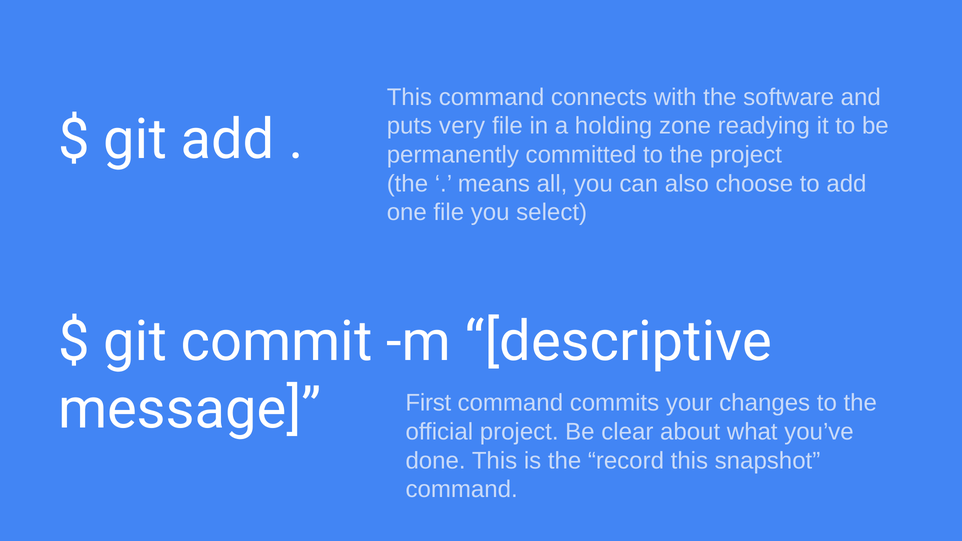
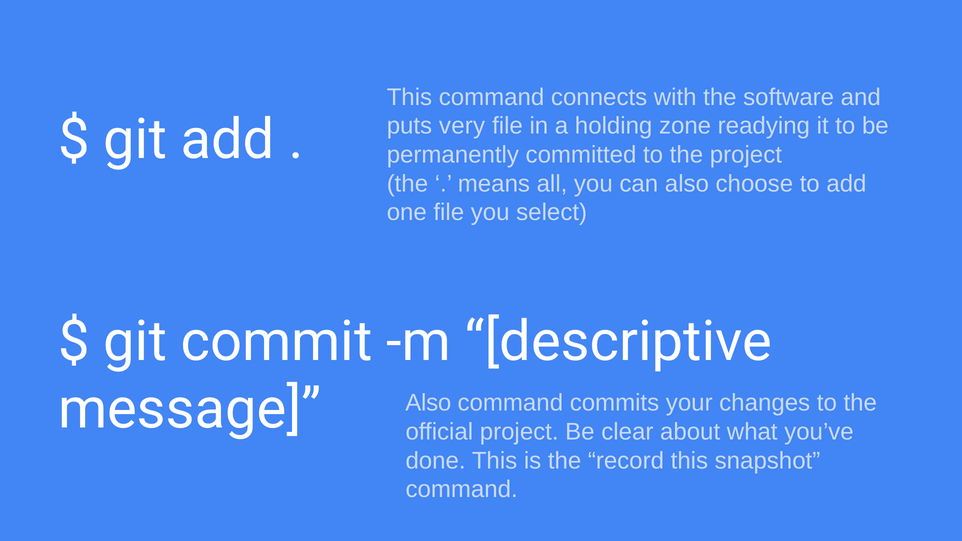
First: First -> Also (428, 403)
